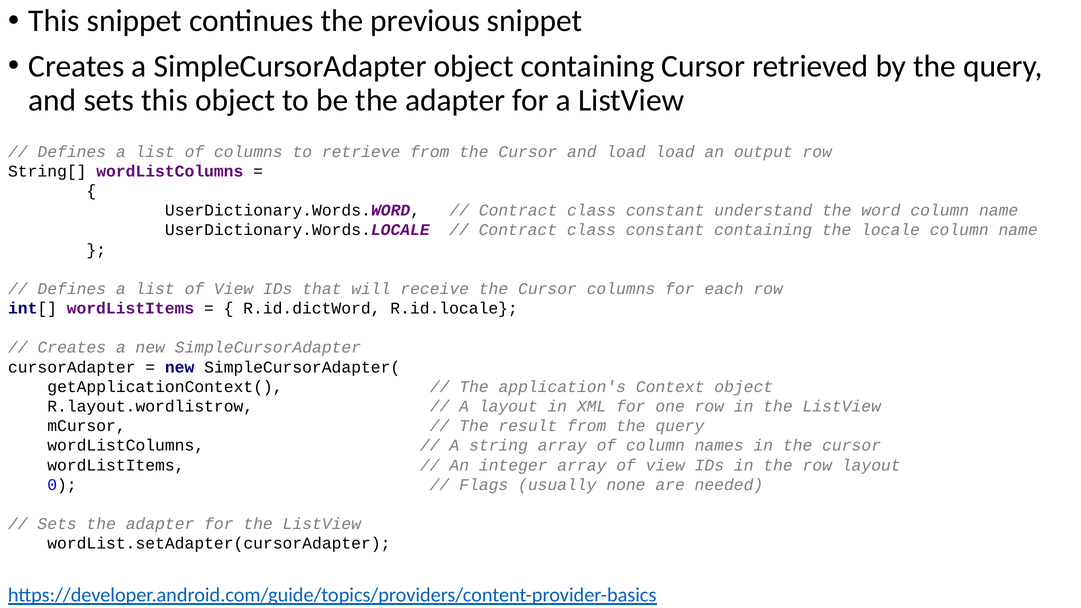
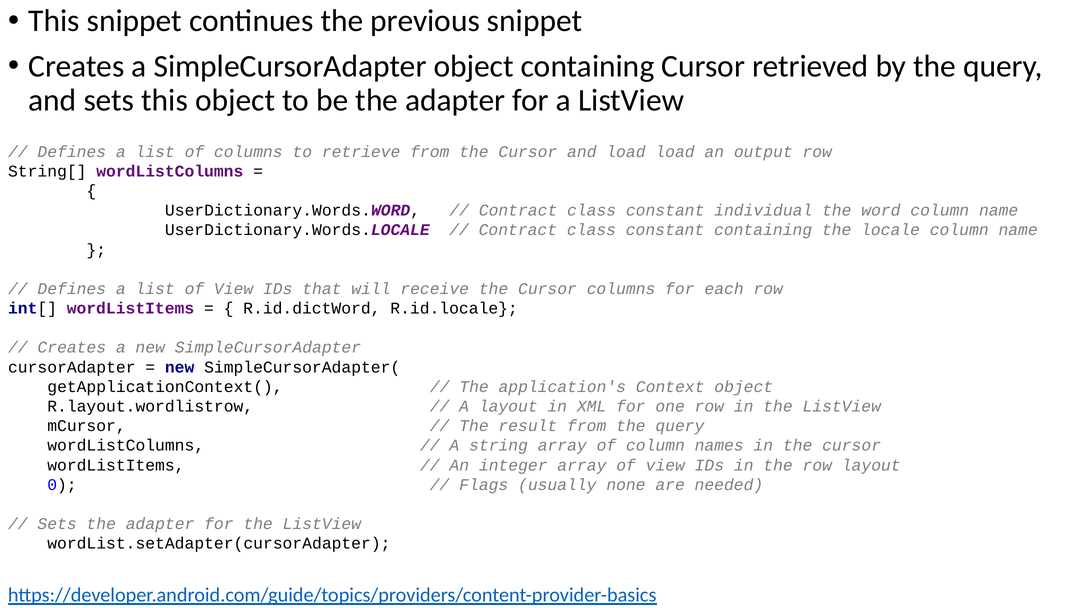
understand: understand -> individual (763, 210)
